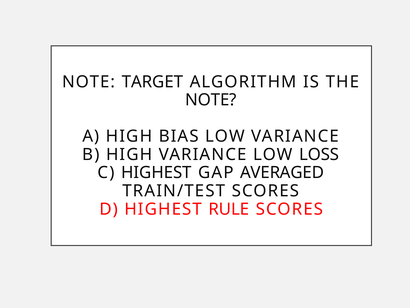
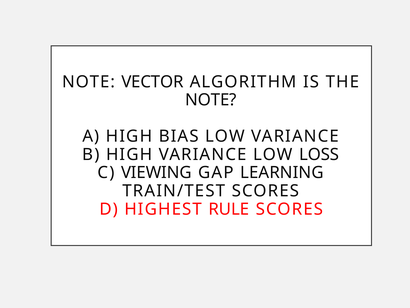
TARGET: TARGET -> VECTOR (152, 82)
C HIGHEST: HIGHEST -> VIEWING (156, 172)
AVERAGED: AVERAGED -> LEARNING (282, 172)
